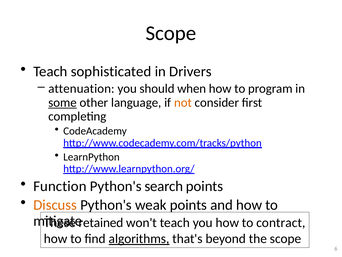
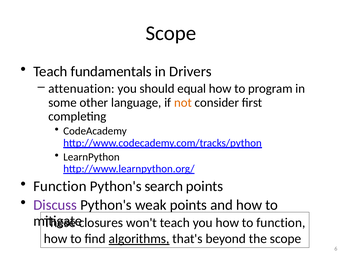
sophisticated: sophisticated -> fundamentals (111, 71)
when: when -> equal (192, 88)
some underline: present -> none (62, 102)
Discuss colour: orange -> purple (55, 205)
retained: retained -> closures (101, 222)
to contract: contract -> function (281, 222)
